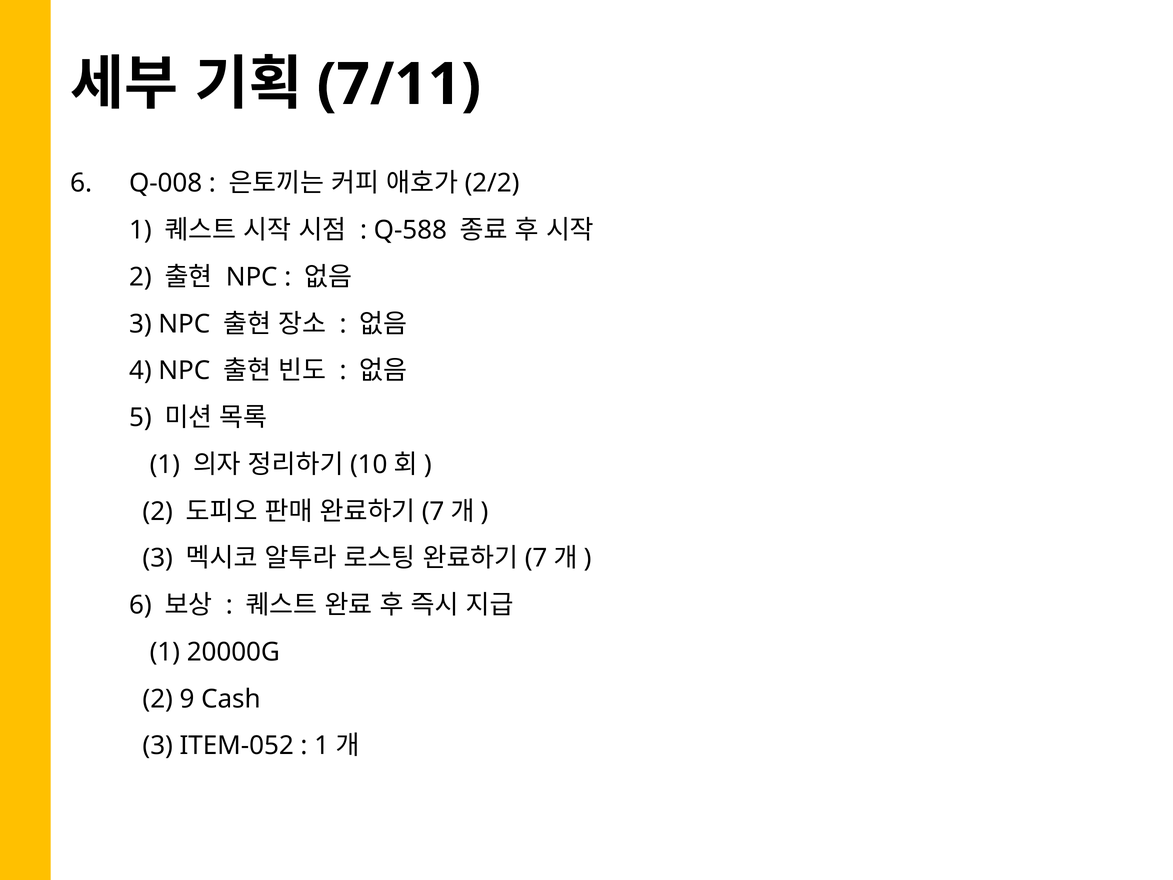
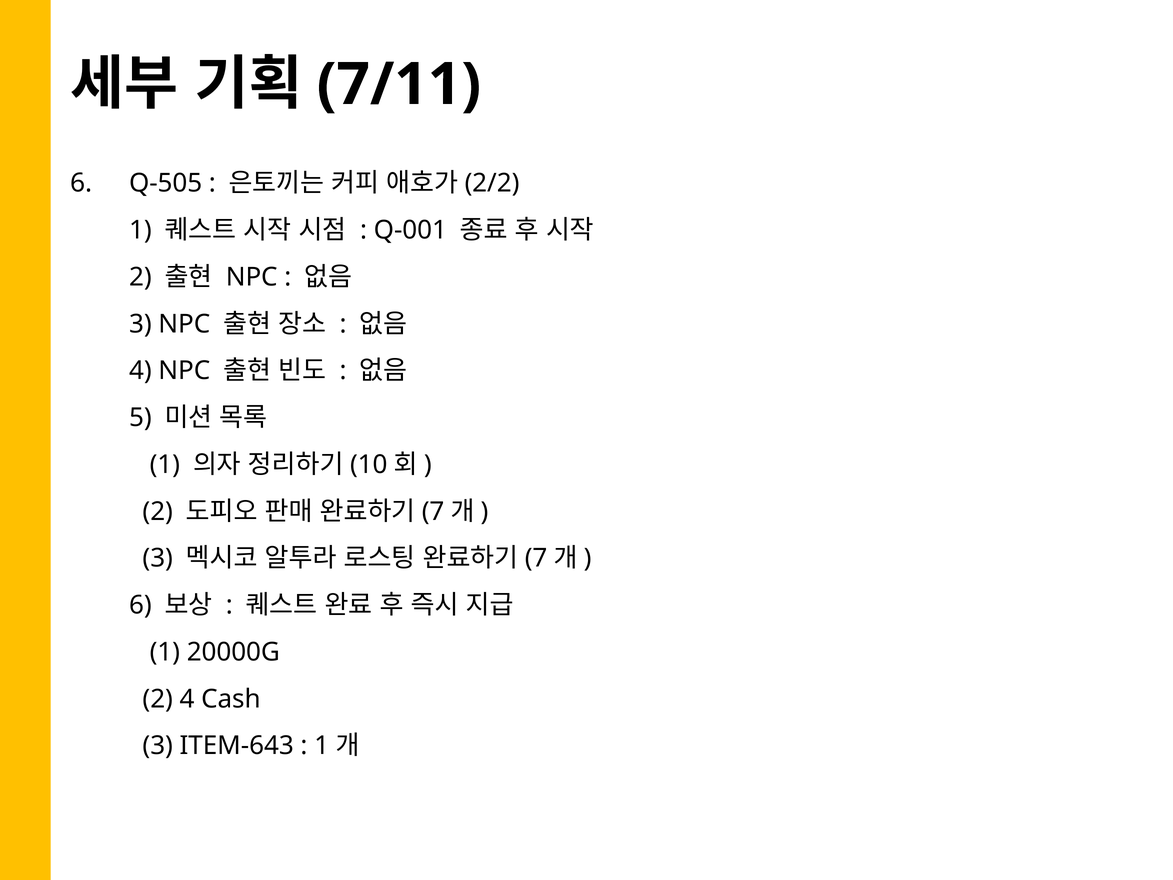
Q-008: Q-008 -> Q-505 (166, 183)
Q-588: Q-588 -> Q-001 (410, 230)
2 9: 9 -> 4 (187, 699)
ITEM-052: ITEM-052 -> ITEM-643 (237, 746)
